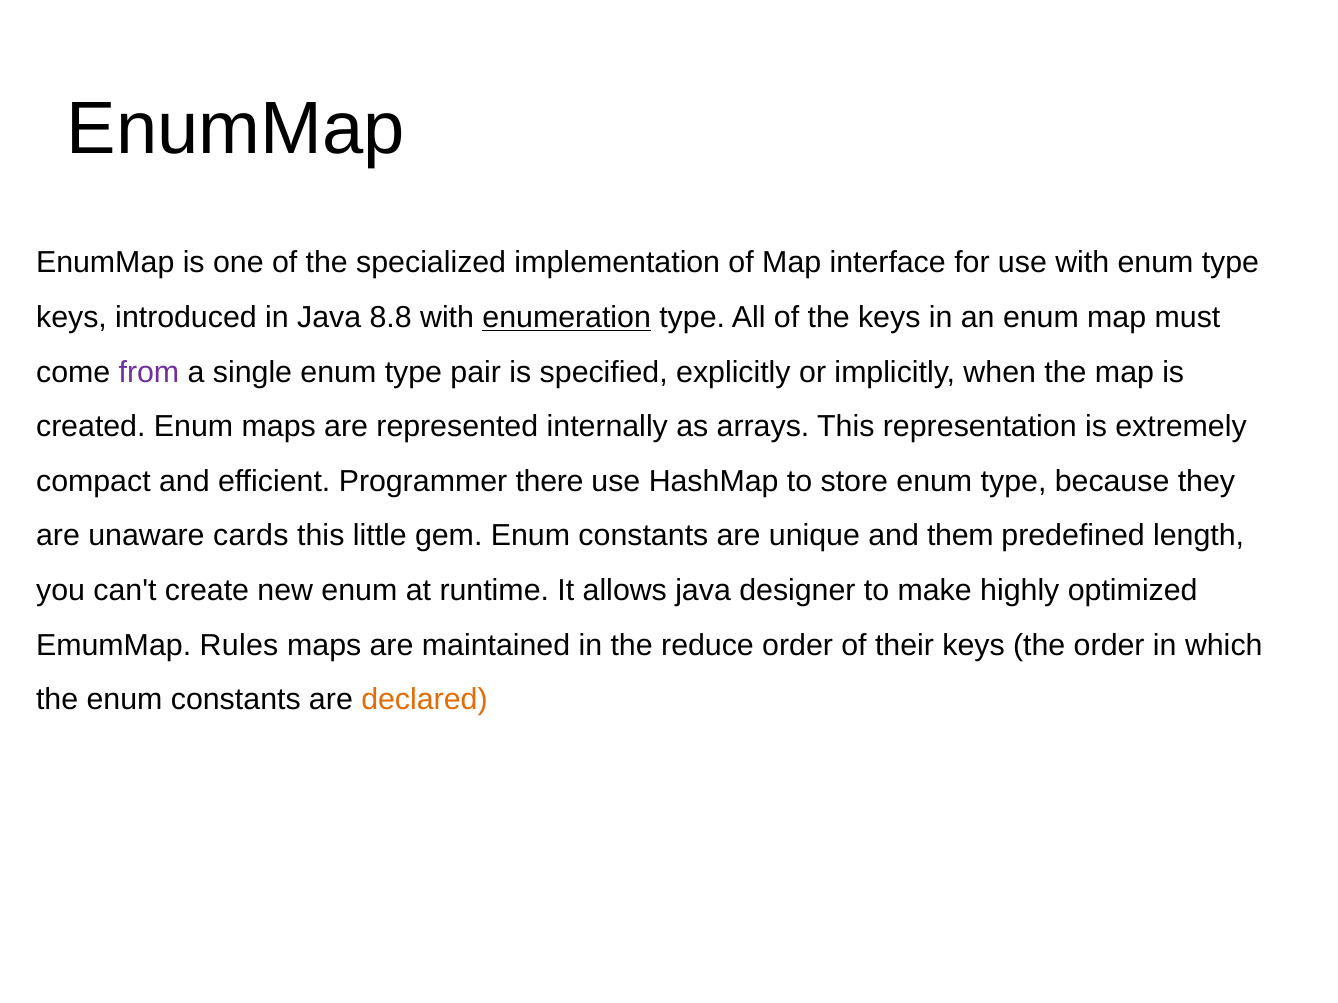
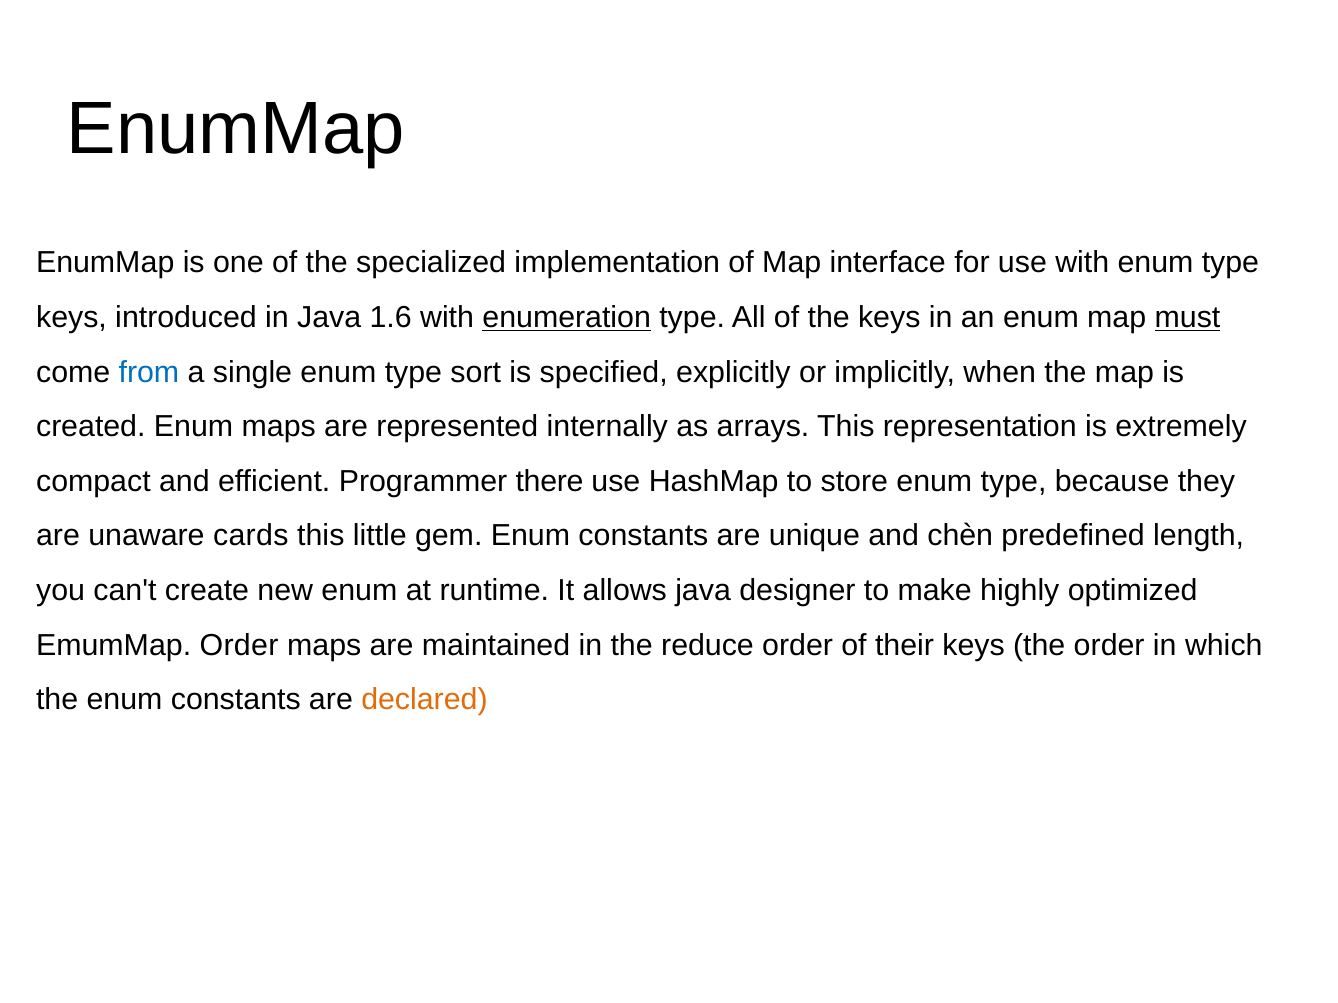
8.8: 8.8 -> 1.6 (391, 318)
must underline: none -> present (1188, 318)
from colour: purple -> blue (149, 372)
pair: pair -> sort (476, 372)
them: them -> chèn (960, 536)
EmumMap Rules: Rules -> Order (239, 645)
